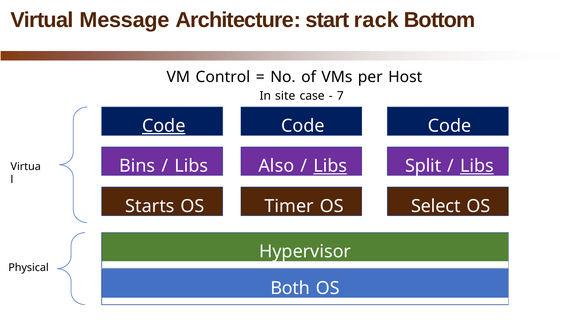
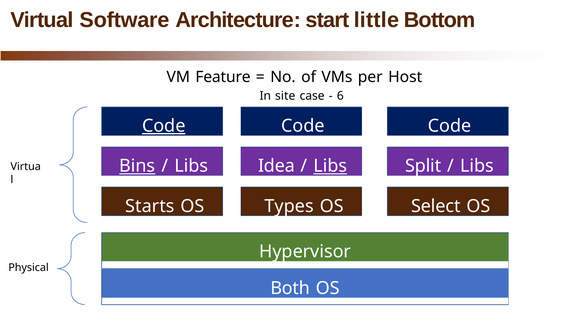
Message: Message -> Software (125, 20)
rack: rack -> little (376, 20)
Control: Control -> Feature (223, 77)
7: 7 -> 6 (340, 96)
Bins underline: none -> present (137, 166)
Also: Also -> Idea (276, 166)
Libs underline: present -> none (477, 166)
Timer: Timer -> Types (289, 206)
